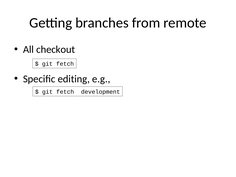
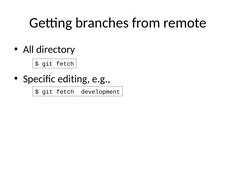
checkout: checkout -> directory (56, 50)
